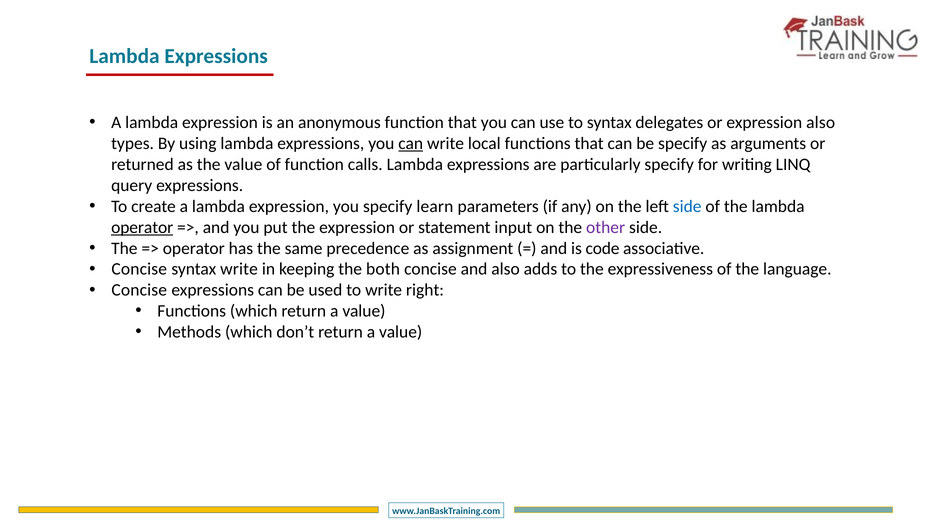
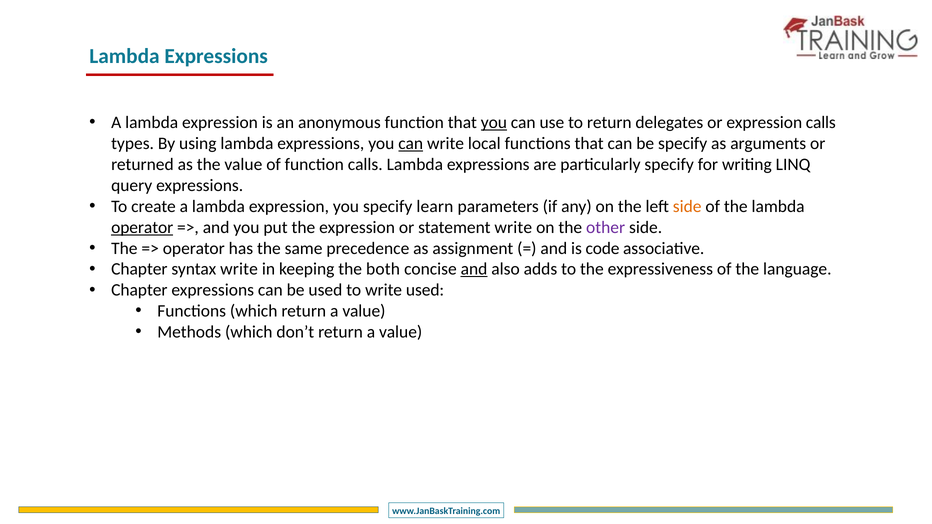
you underline: none -> present (494, 123)
to syntax: syntax -> return (609, 123)
expression also: also -> calls (821, 123)
side colour: blue -> orange (687, 206)
statement input: input -> write (513, 227)
Concise: Concise -> Chapter (139, 269)
and underline: none -> present (474, 269)
Concise: Concise -> Chapter (139, 290)
write right: right -> used (425, 290)
